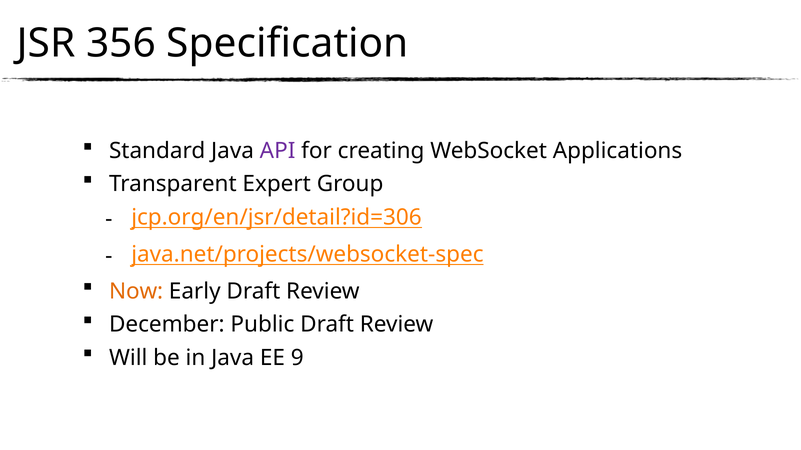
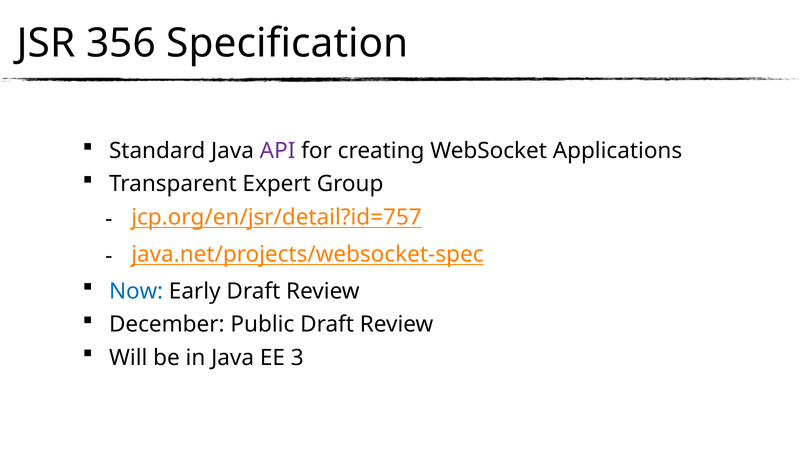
jcp.org/en/jsr/detail?id=306: jcp.org/en/jsr/detail?id=306 -> jcp.org/en/jsr/detail?id=757 (276, 218)
Now colour: orange -> blue (136, 291)
9: 9 -> 3 (297, 358)
